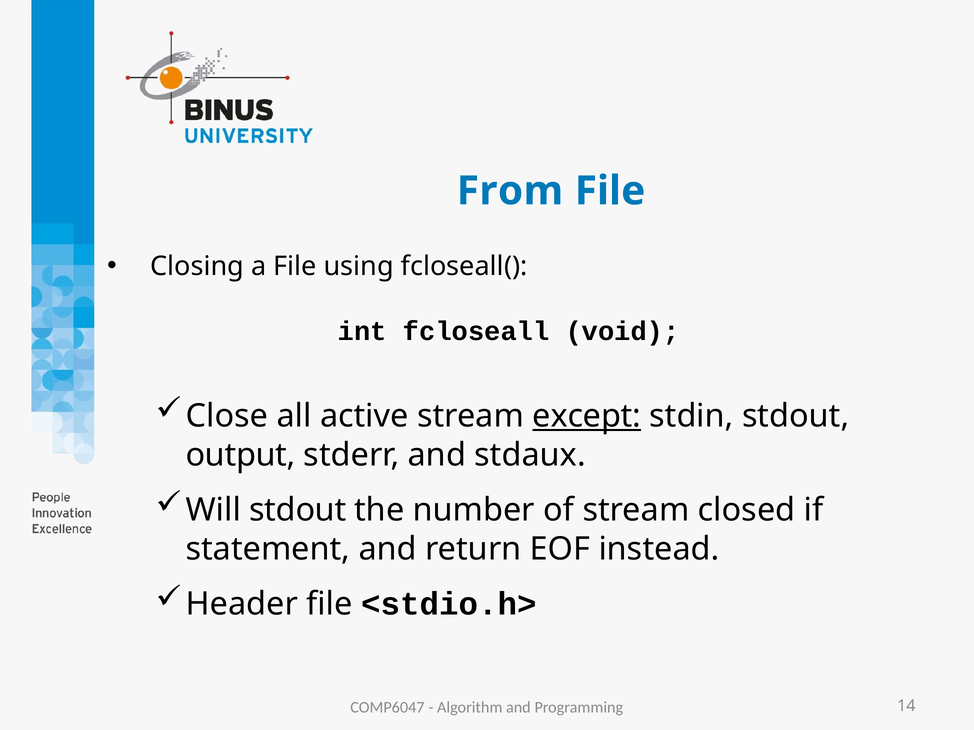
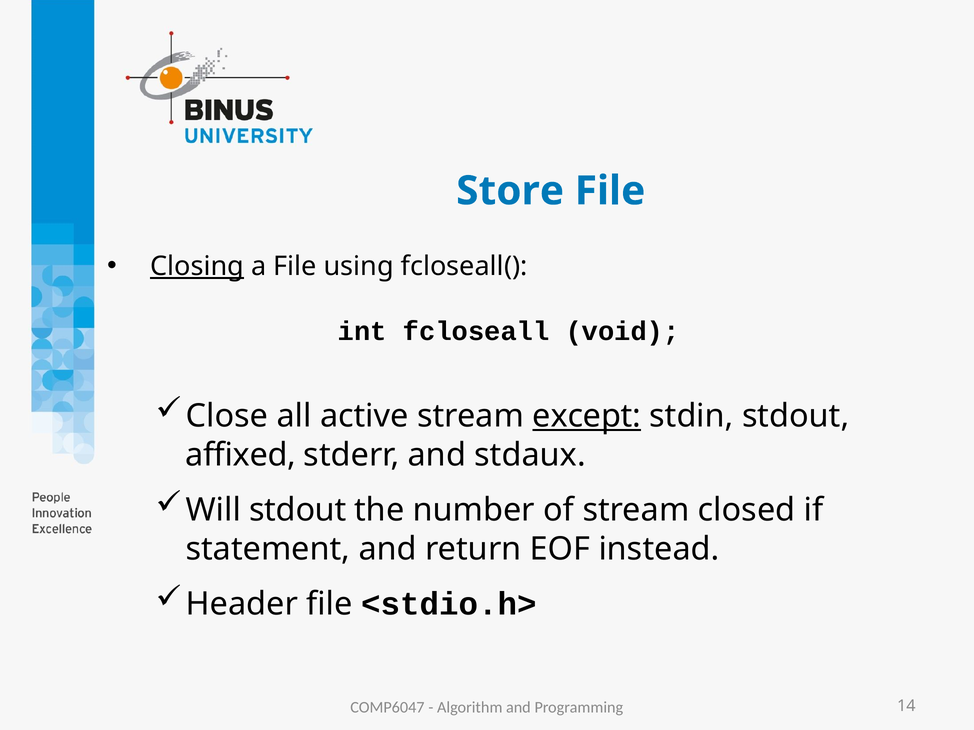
From: From -> Store (510, 191)
Closing underline: none -> present (197, 267)
output: output -> affixed (241, 455)
